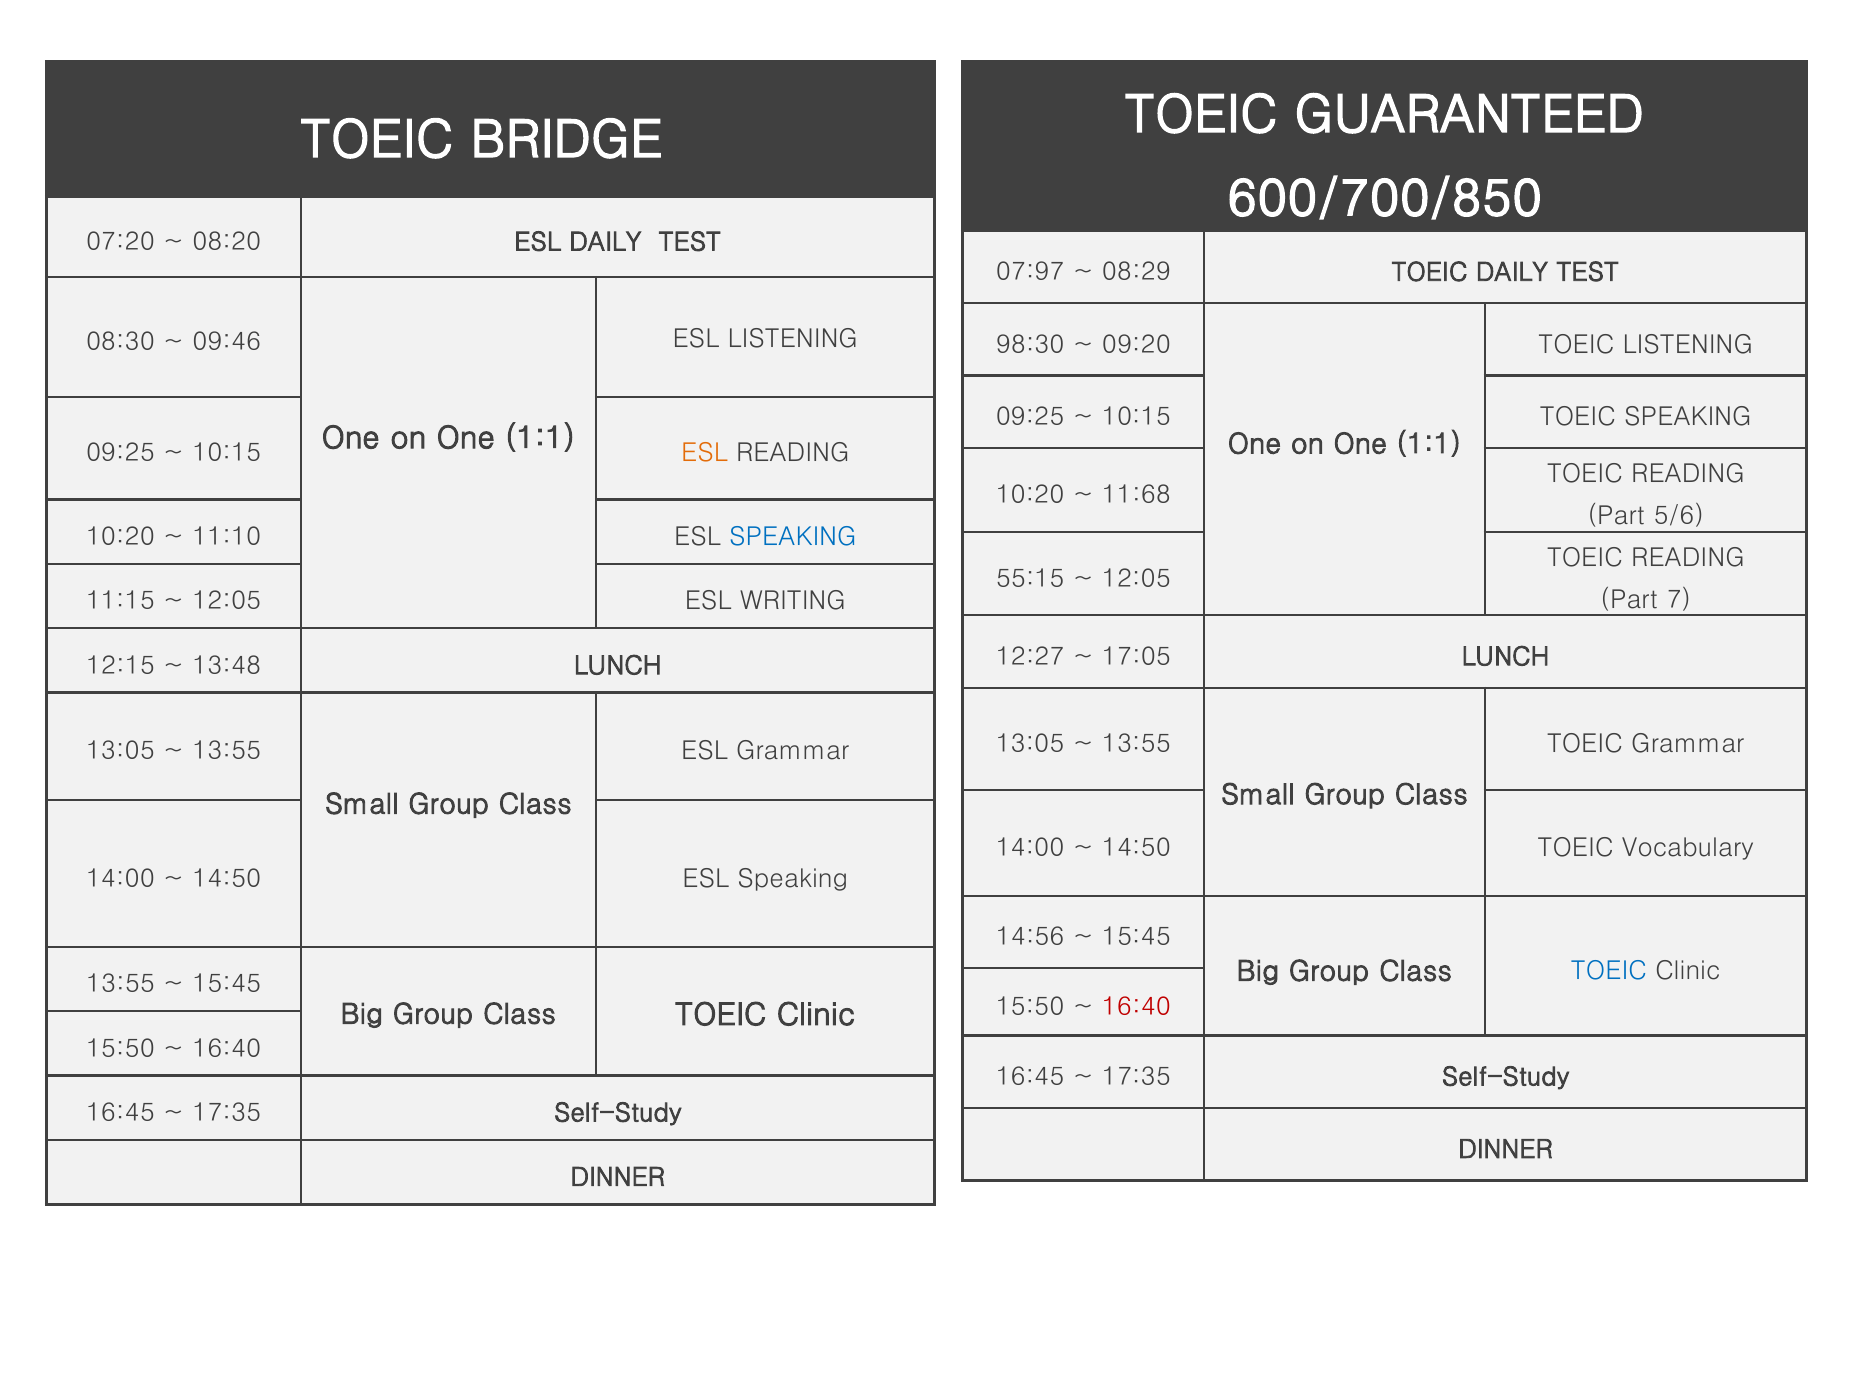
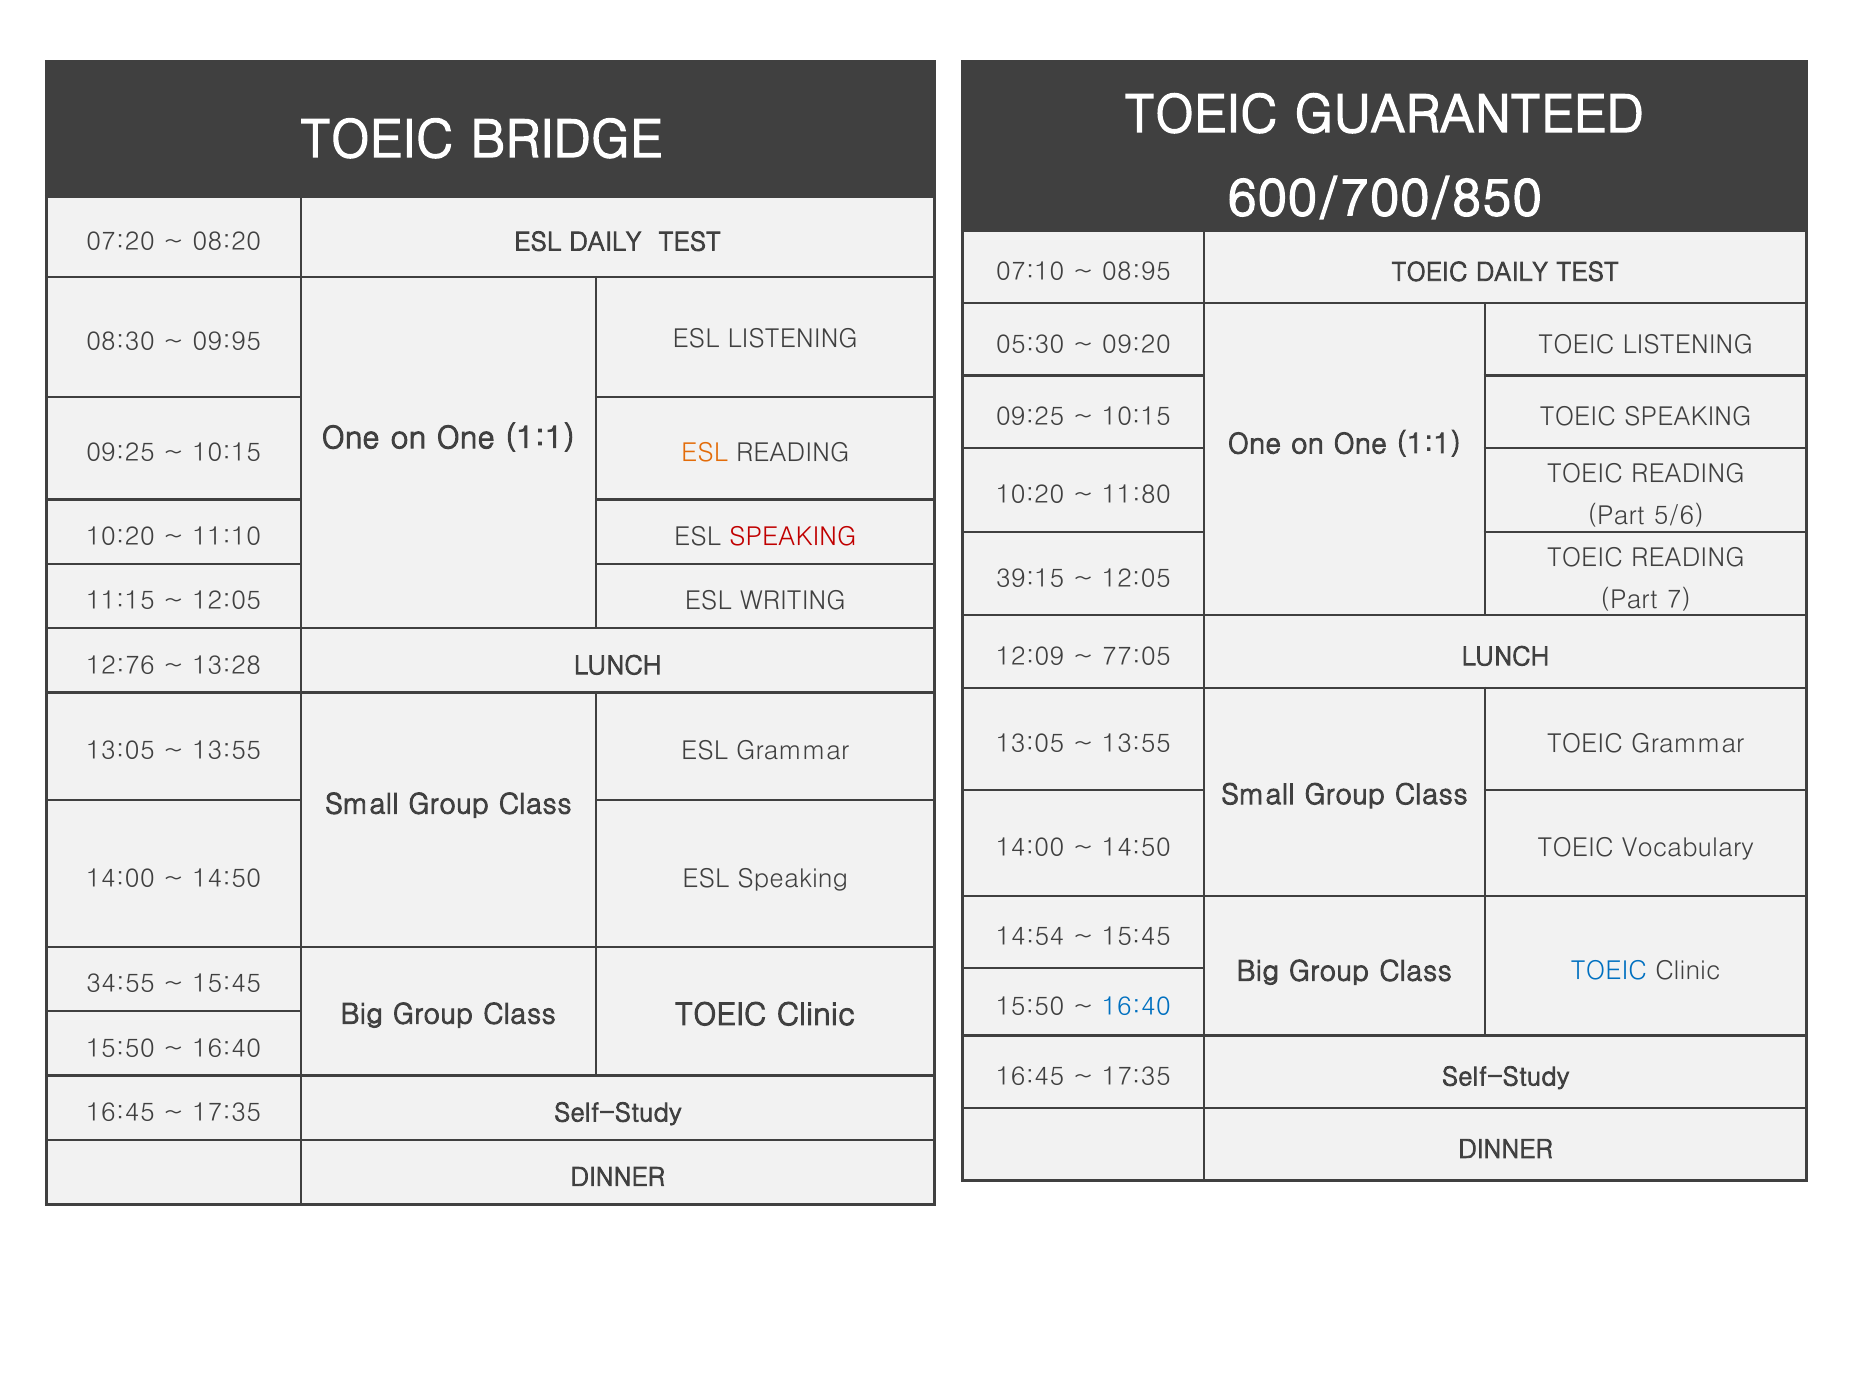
07:97: 07:97 -> 07:10 (1030, 272)
08:29: 08:29 -> 08:95 (1136, 272)
09:46: 09:46 -> 09:95 (227, 342)
98:30: 98:30 -> 05:30 (1030, 344)
11:68: 11:68 -> 11:80 (1136, 495)
SPEAKING colour: blue -> red (793, 537)
55:15: 55:15 -> 39:15 (1030, 578)
12:27: 12:27 -> 12:09 (1030, 656)
17:05: 17:05 -> 77:05 (1136, 656)
12:15: 12:15 -> 12:76 (121, 665)
13:48: 13:48 -> 13:28 (227, 665)
14:56: 14:56 -> 14:54 (1030, 937)
13:55: 13:55 -> 34:55 (121, 984)
16:40 colour: red -> blue (1136, 1006)
